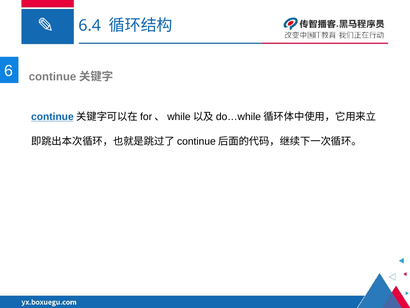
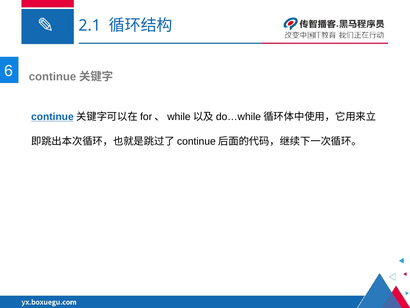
6.4: 6.4 -> 2.1 (90, 25)
